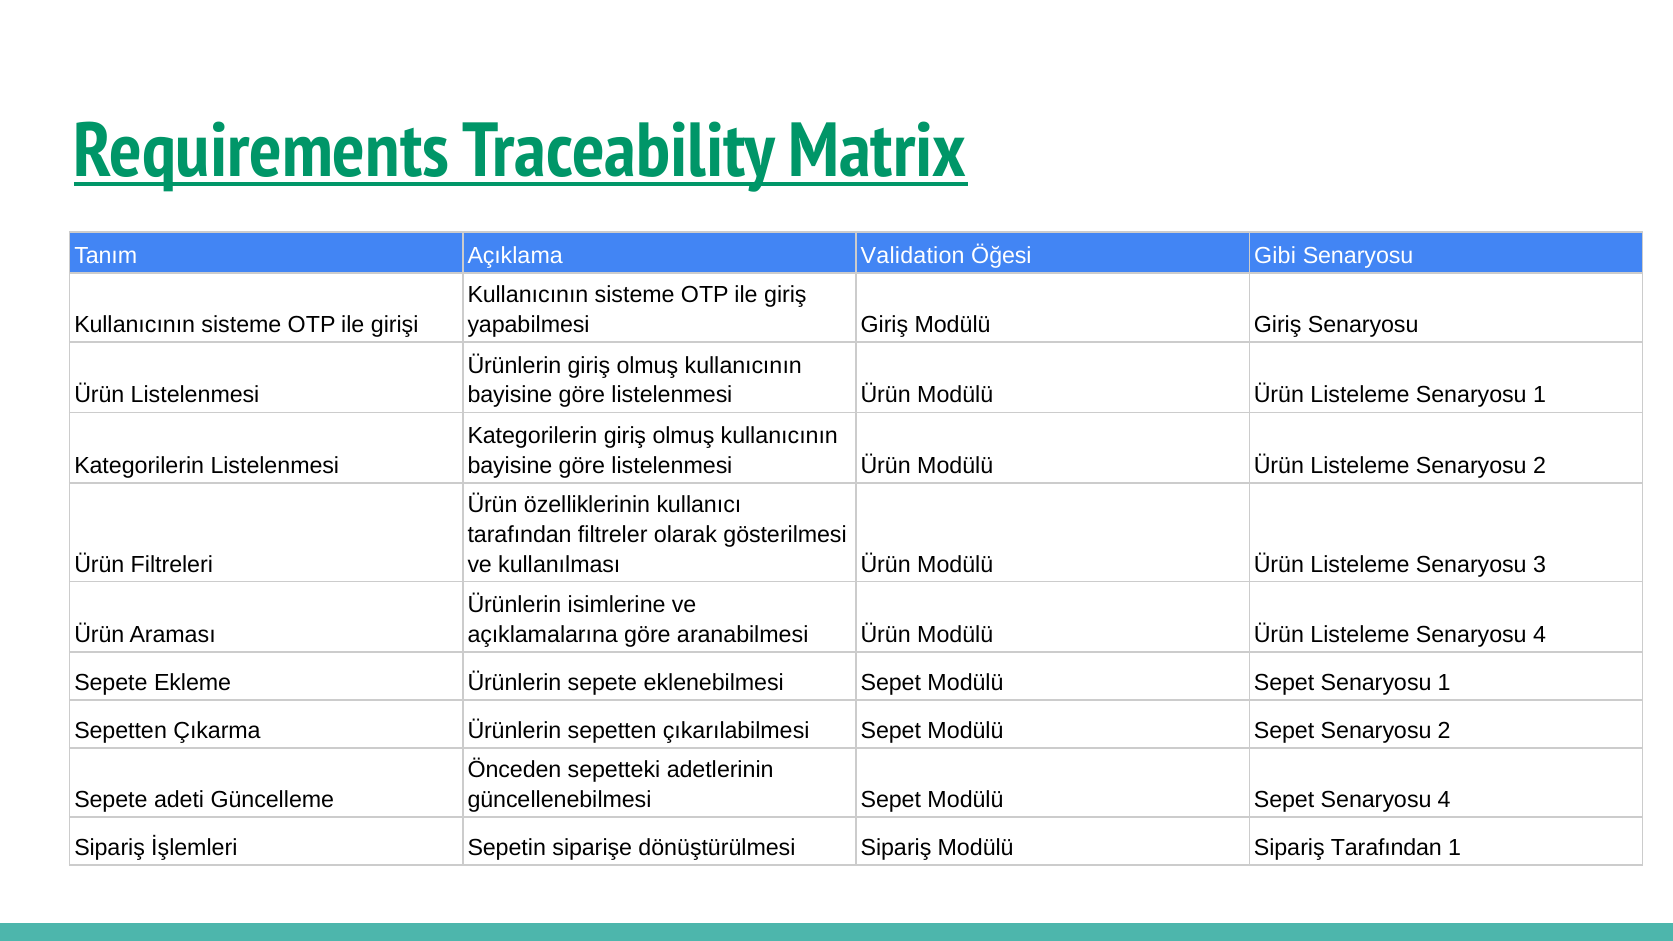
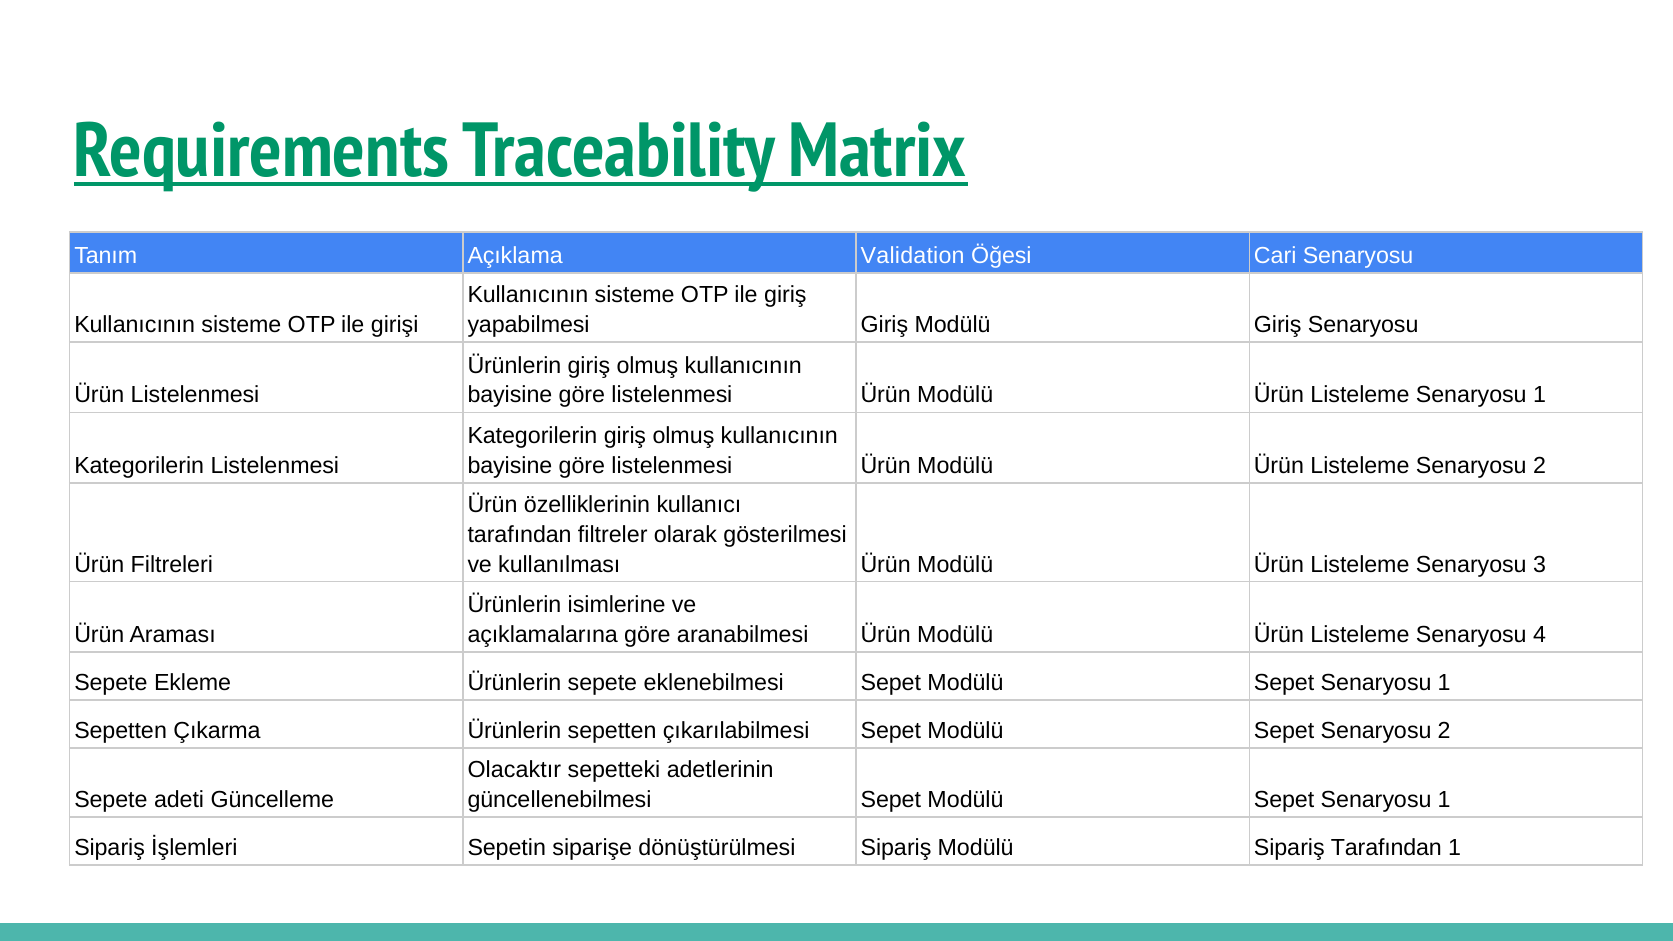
Gibi: Gibi -> Cari (1275, 256)
Önceden: Önceden -> Olacaktır (514, 770)
4: 4 -> 1 (1444, 800)
